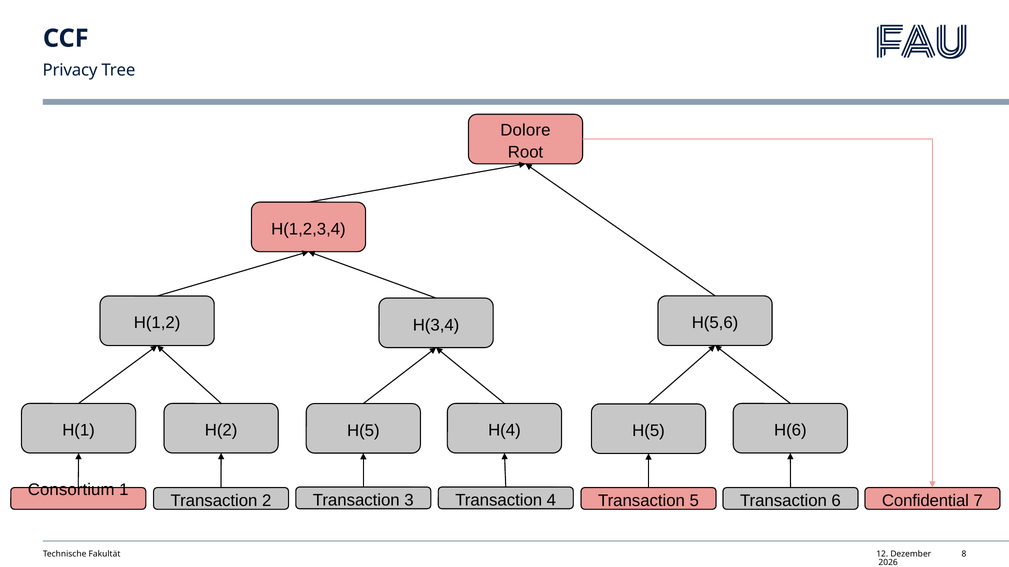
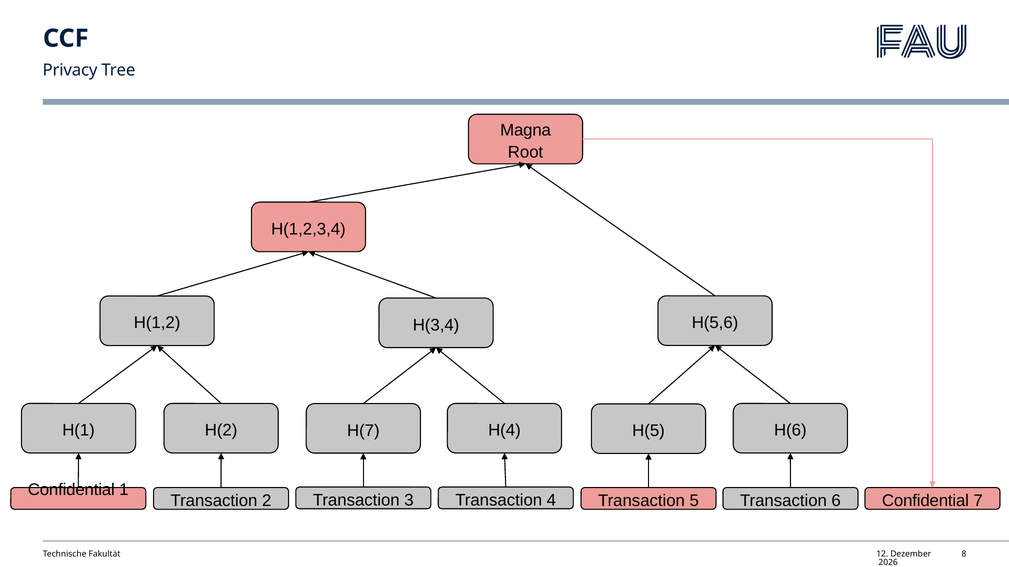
Dolore: Dolore -> Magna (526, 130)
H(5: H(5 -> H(7 (363, 431)
Consortium: Consortium -> Confidential (71, 490)
